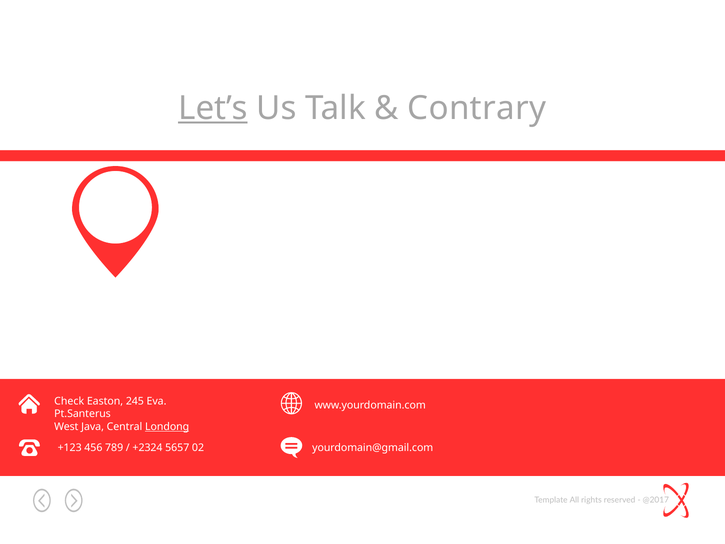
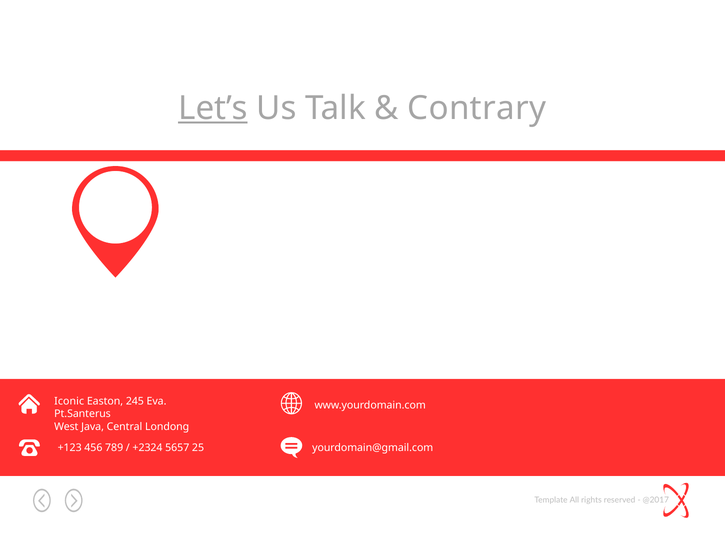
Check: Check -> Iconic (69, 401)
Londong underline: present -> none (167, 426)
02: 02 -> 25 (198, 448)
